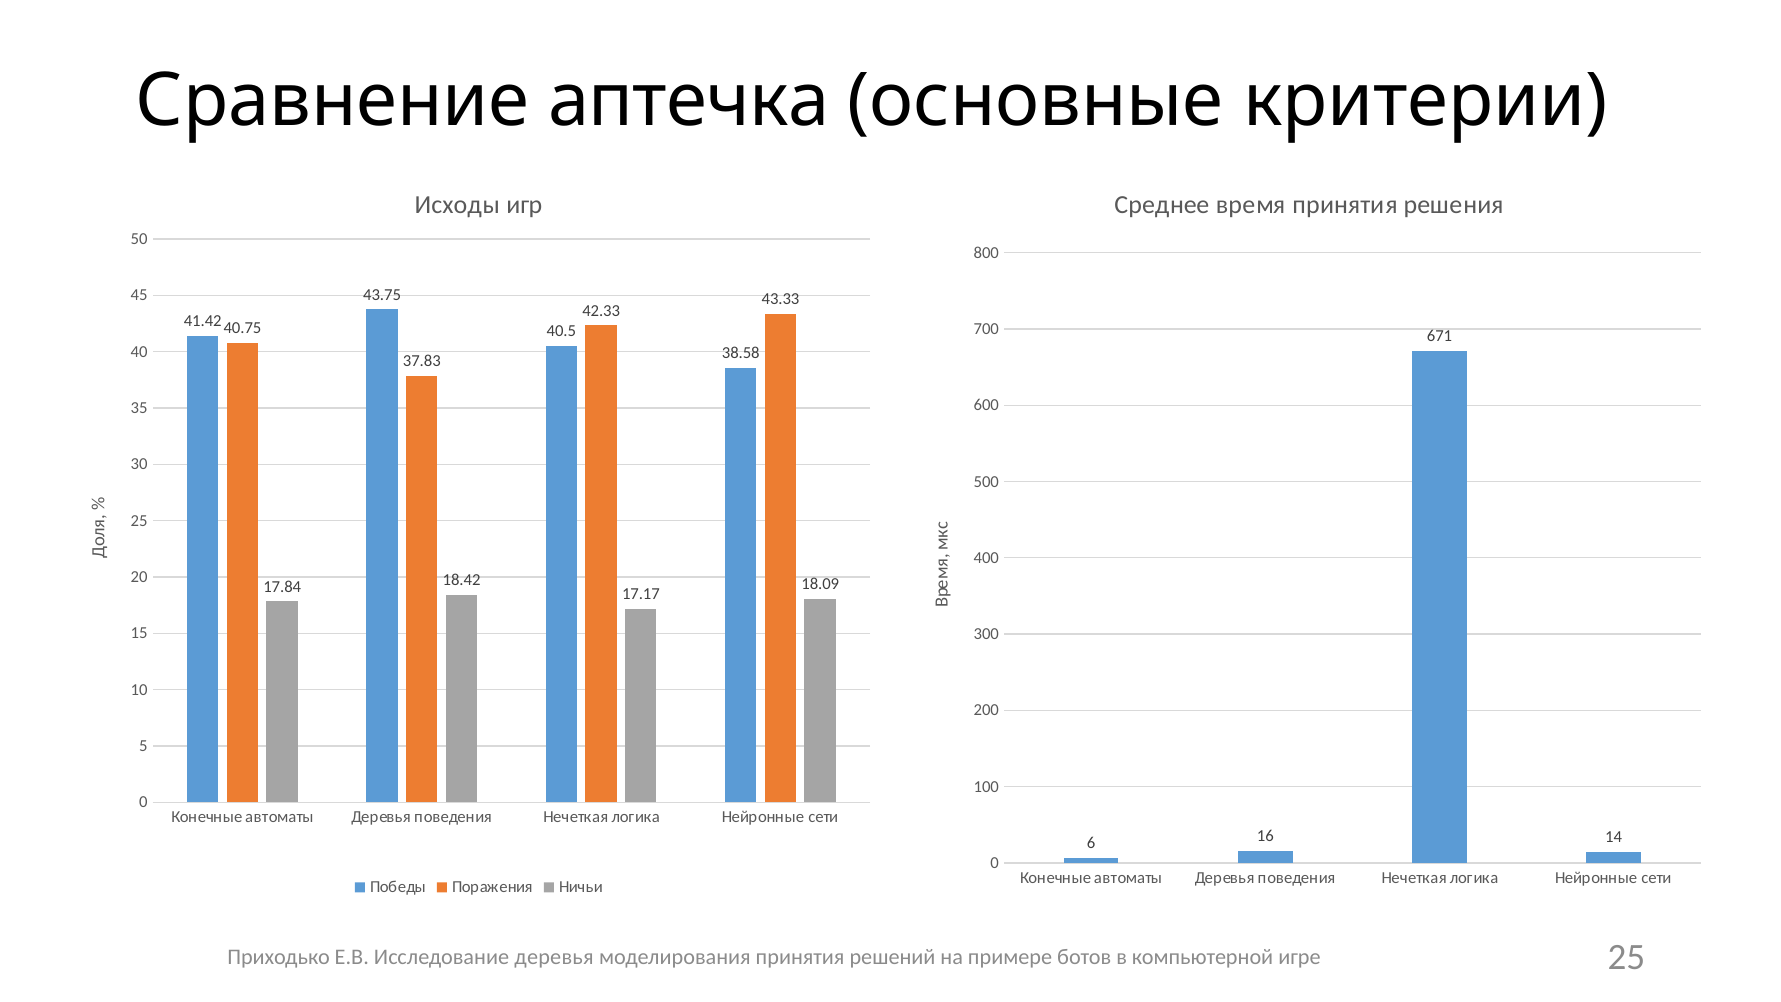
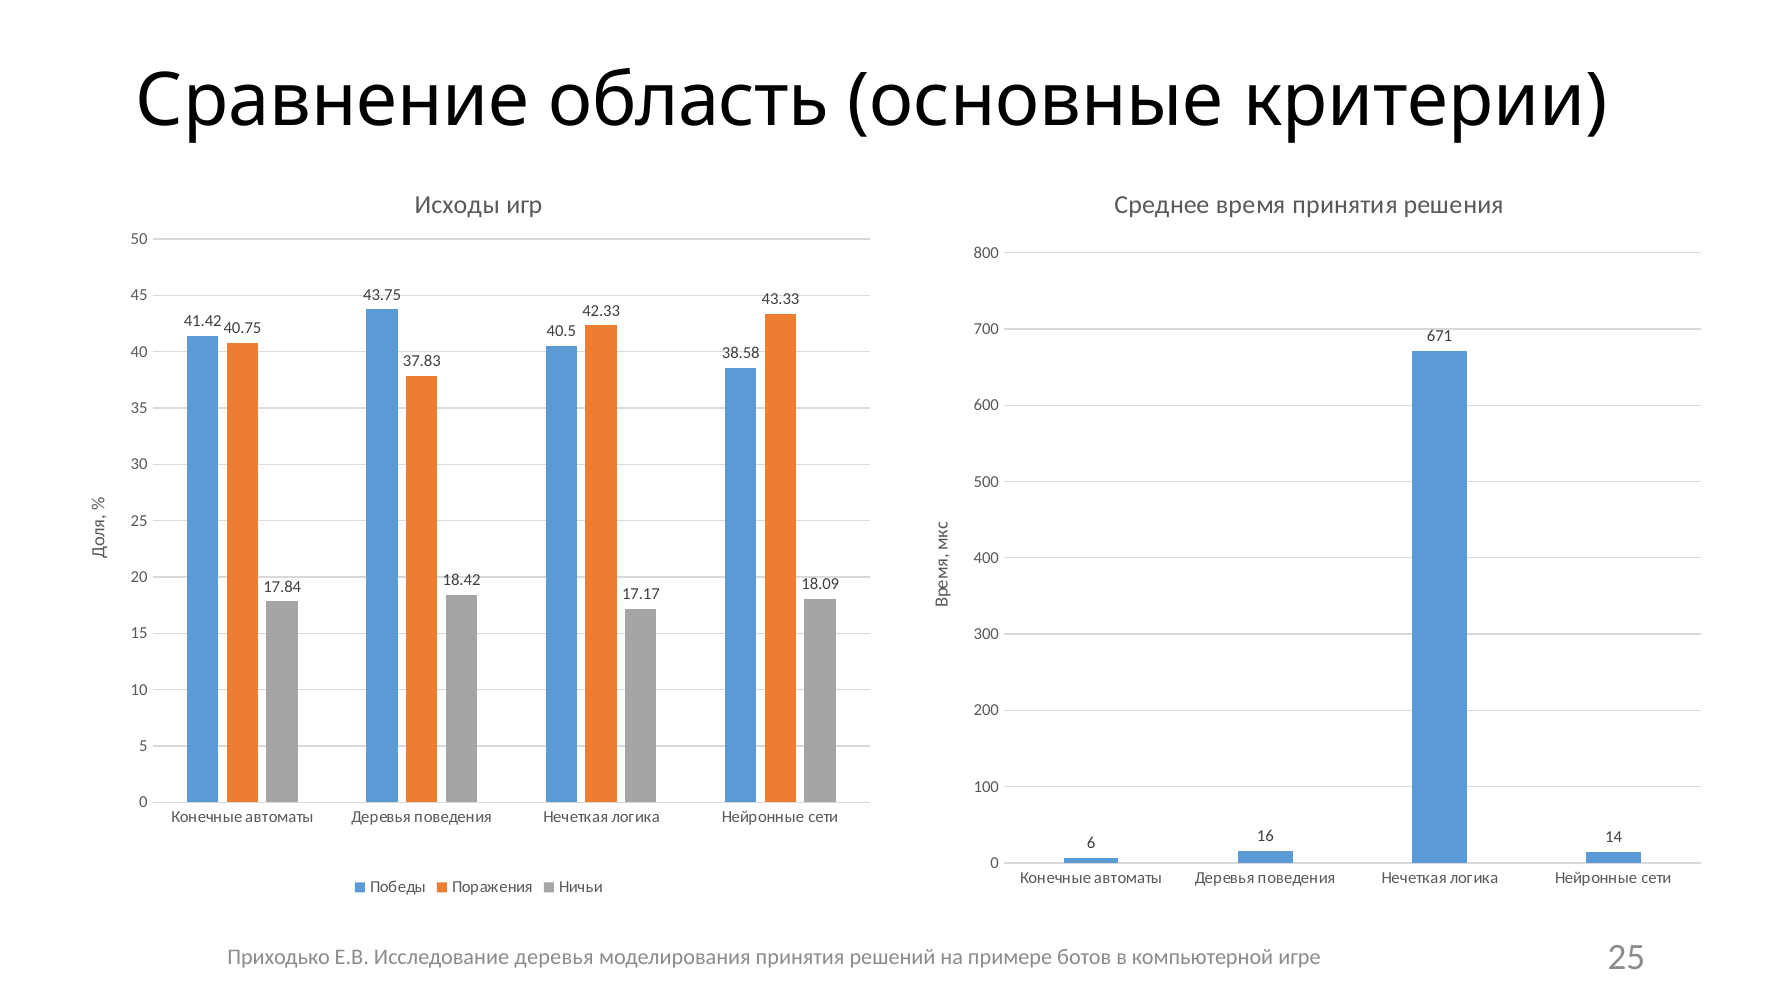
аптечка: аптечка -> область (689, 101)
